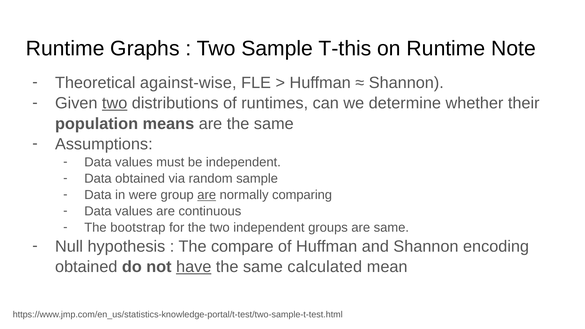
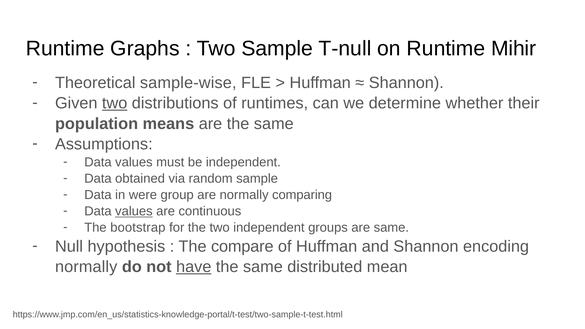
T-this: T-this -> T-null (345, 48)
Note: Note -> Mihir (514, 48)
against-wise: against-wise -> sample-wise (188, 83)
are underline: present -> none (207, 195)
values underline: none -> present (134, 211)
obtained: obtained -> normally (86, 267)
calculated: calculated -> distributed (325, 267)
